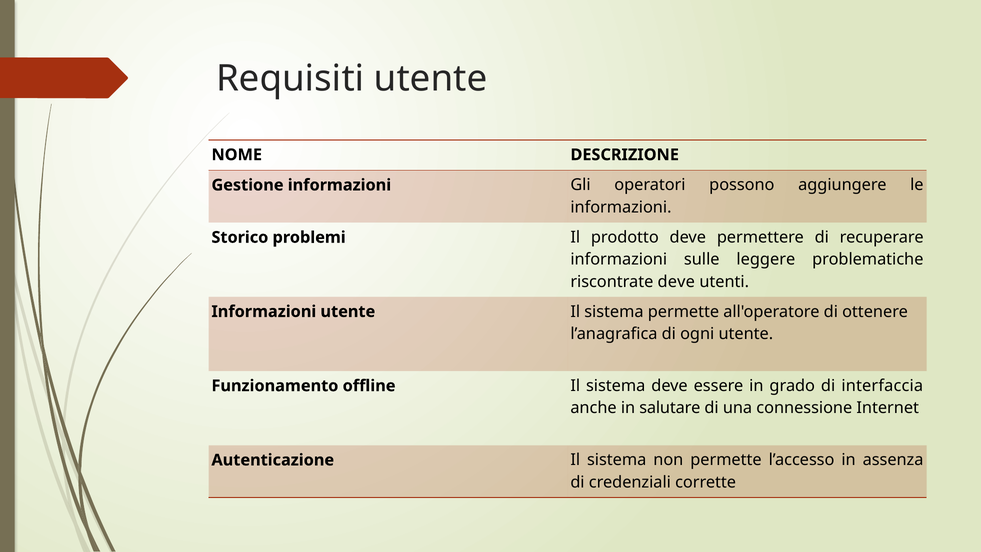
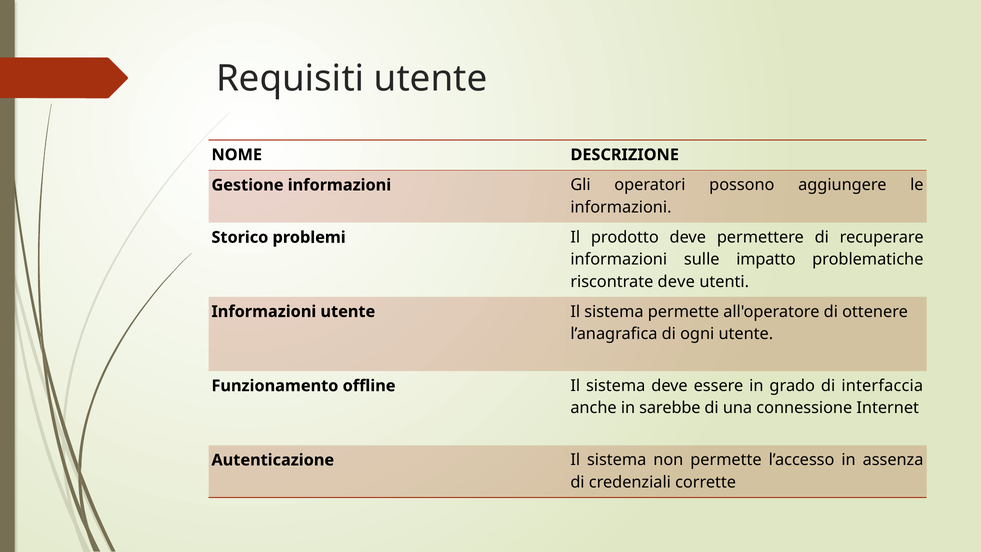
leggere: leggere -> impatto (766, 259)
salutare: salutare -> sarebbe (670, 408)
